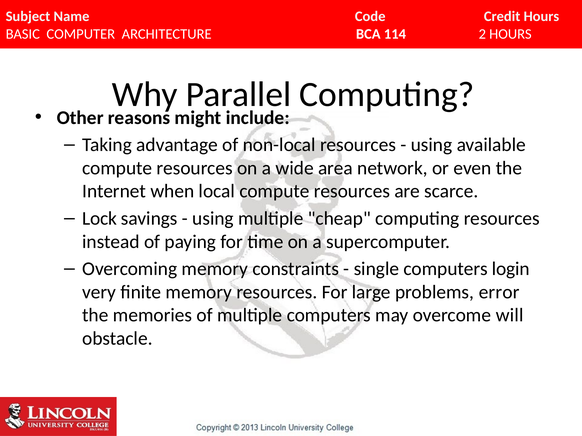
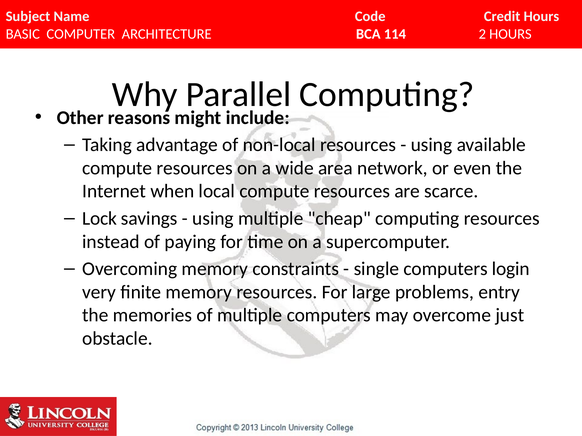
error: error -> entry (499, 292)
will: will -> just (510, 316)
